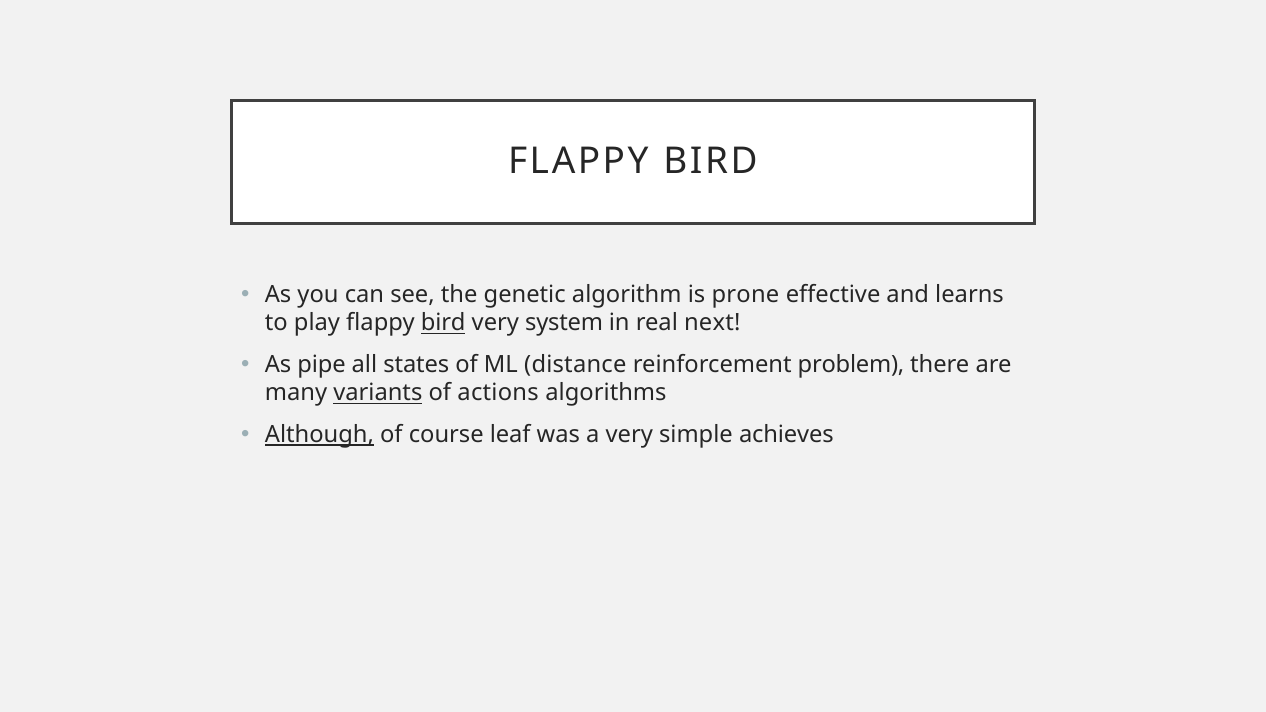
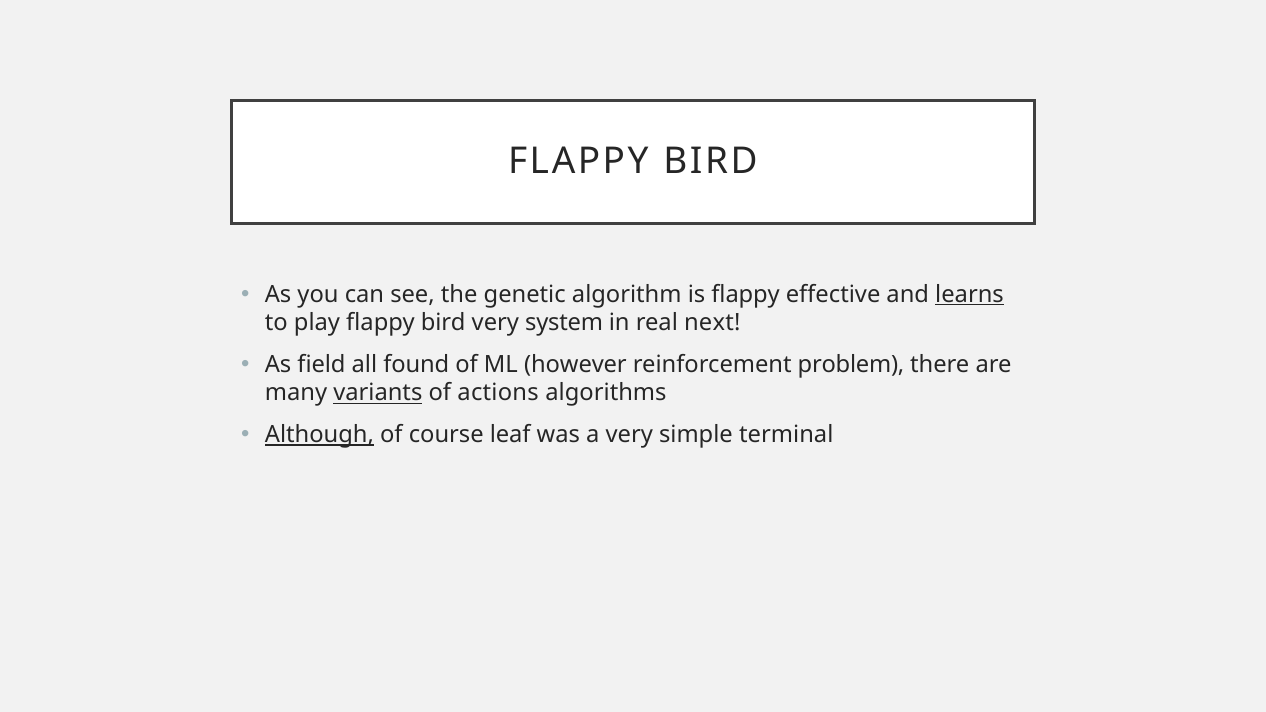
is prone: prone -> flappy (746, 295)
learns underline: none -> present (970, 295)
bird underline: present -> none (443, 323)
pipe: pipe -> field (322, 365)
states: states -> found (416, 365)
distance: distance -> however (575, 365)
achieves: achieves -> terminal (786, 435)
